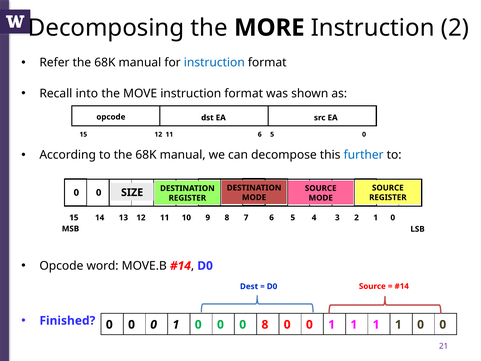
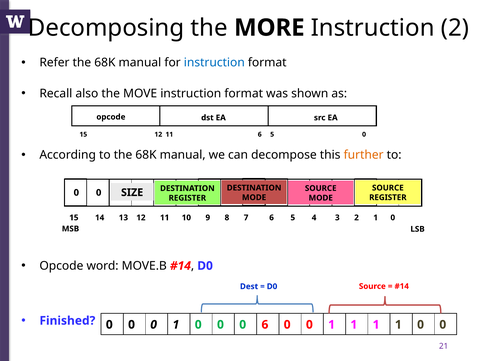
into: into -> also (87, 93)
further colour: blue -> orange (364, 155)
0 8: 8 -> 6 (265, 324)
